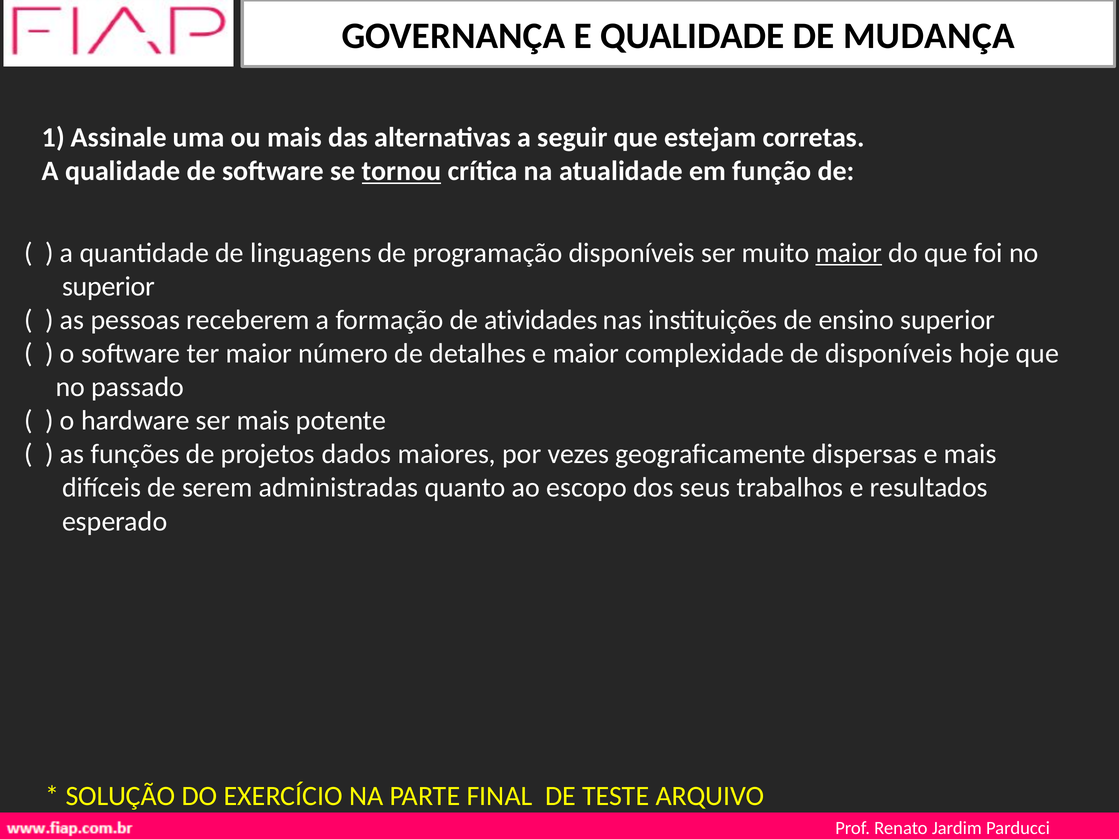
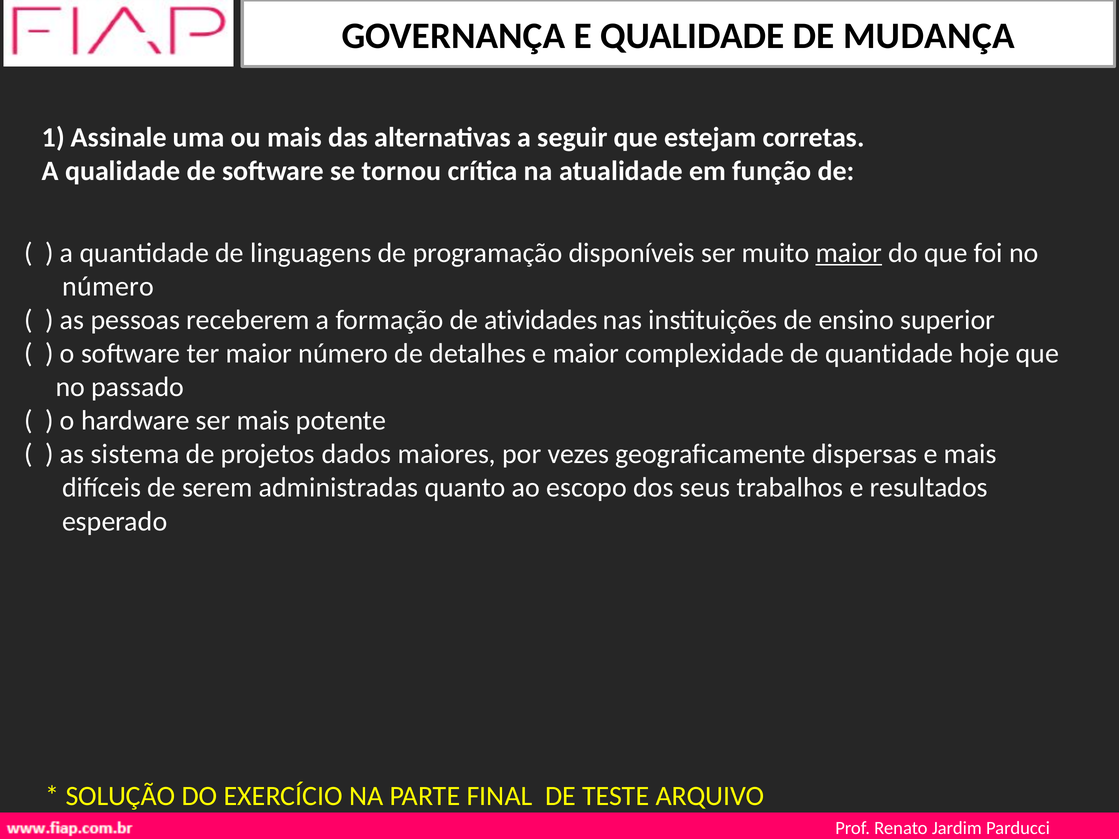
tornou underline: present -> none (402, 171)
superior: superior -> número (108, 286)
de disponíveis: disponíveis -> quantidade (889, 354)
funções: funções -> sistema (135, 454)
